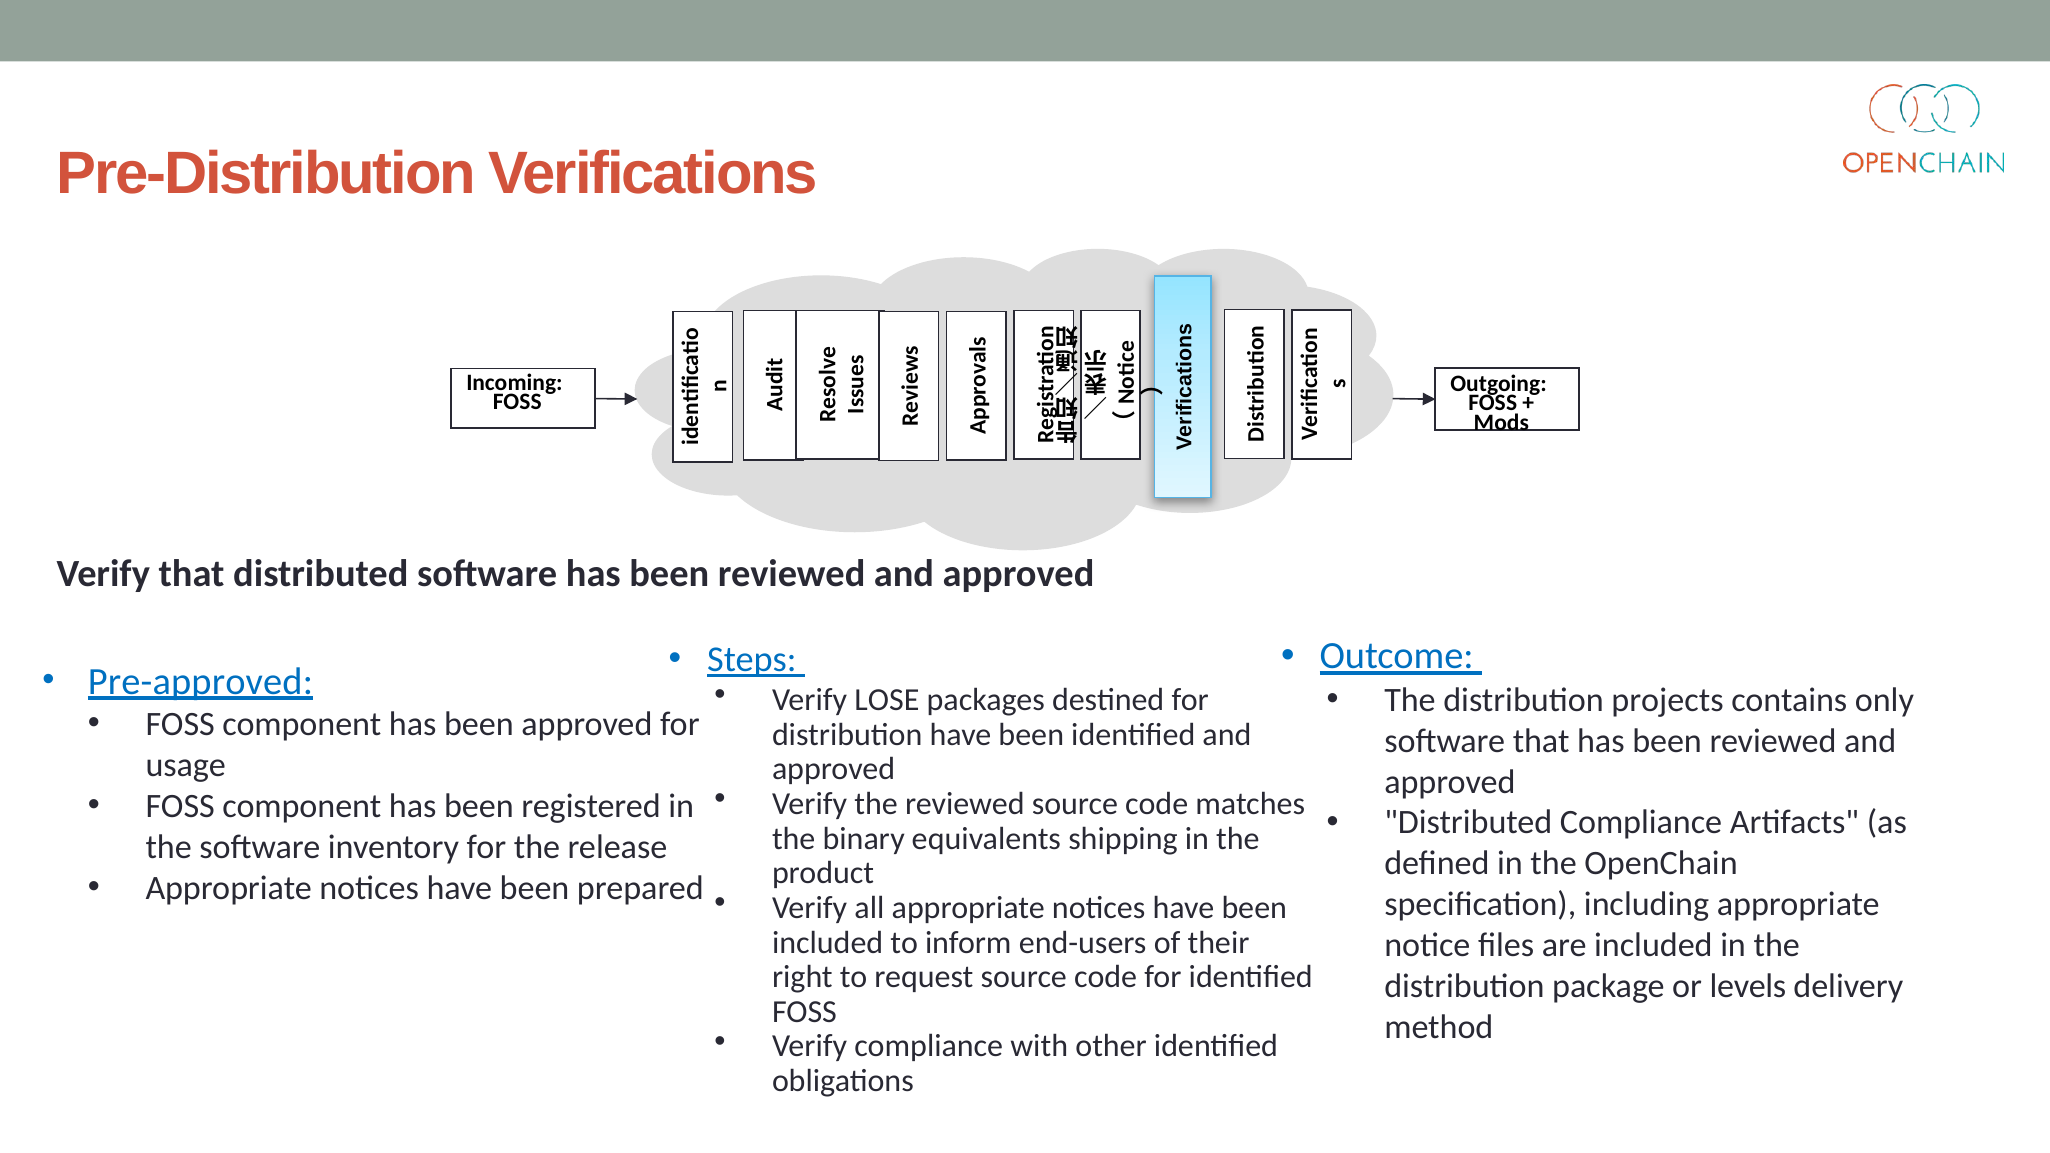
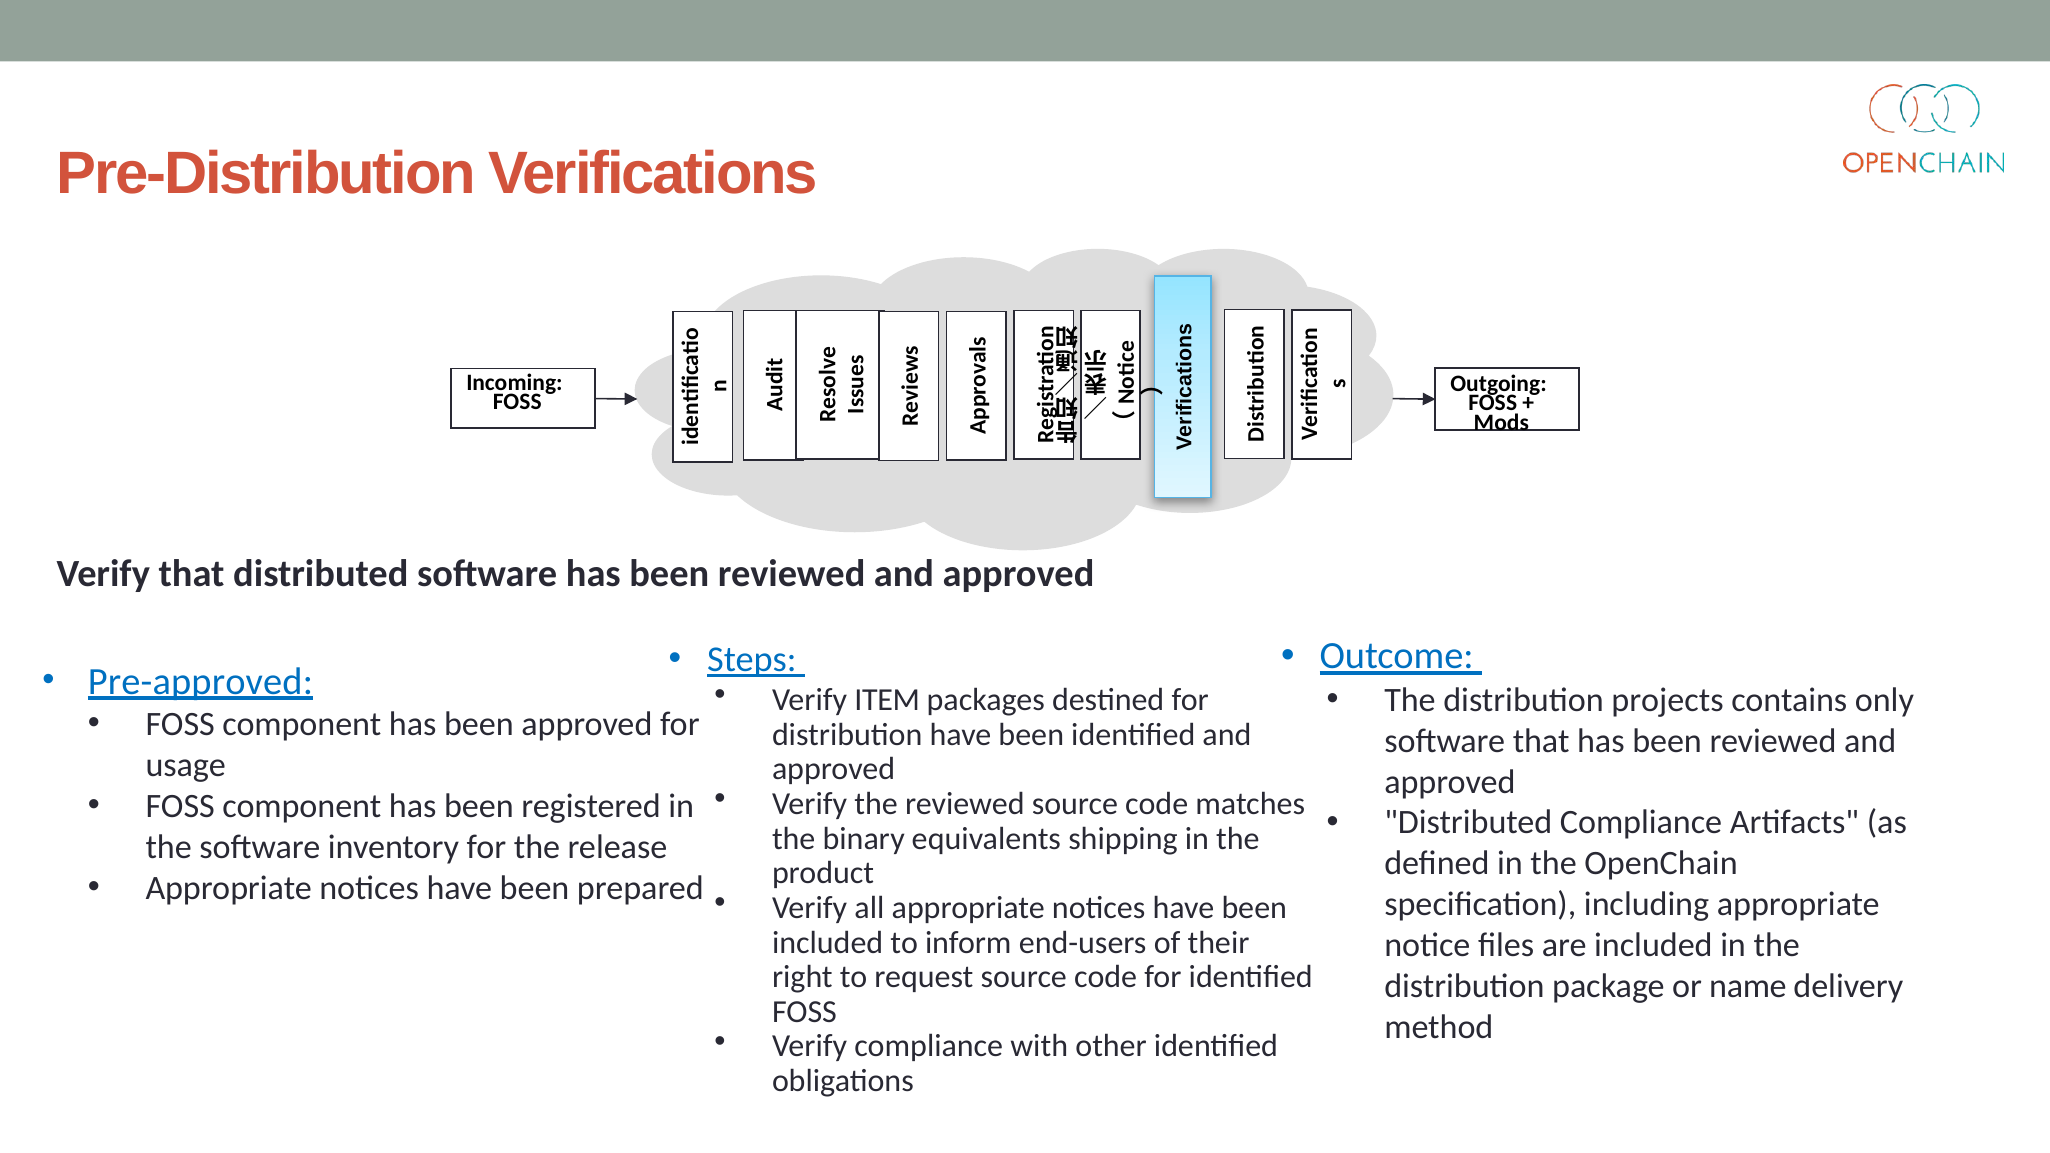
LOSE: LOSE -> ITEM (887, 700)
levels: levels -> name (1748, 986)
